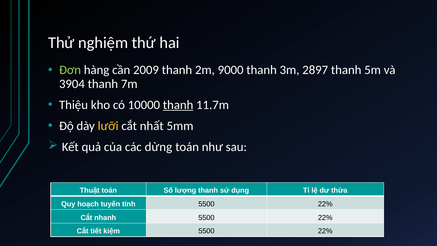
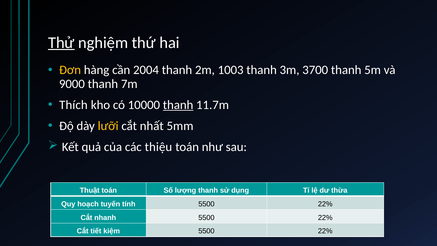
Thử underline: none -> present (61, 43)
Đơn colour: light green -> yellow (70, 70)
2009: 2009 -> 2004 (146, 70)
9000: 9000 -> 1003 (231, 70)
2897: 2897 -> 3700 (315, 70)
3904: 3904 -> 9000 (72, 84)
Thiệu: Thiệu -> Thích (73, 105)
dừng: dừng -> thiệu (158, 147)
